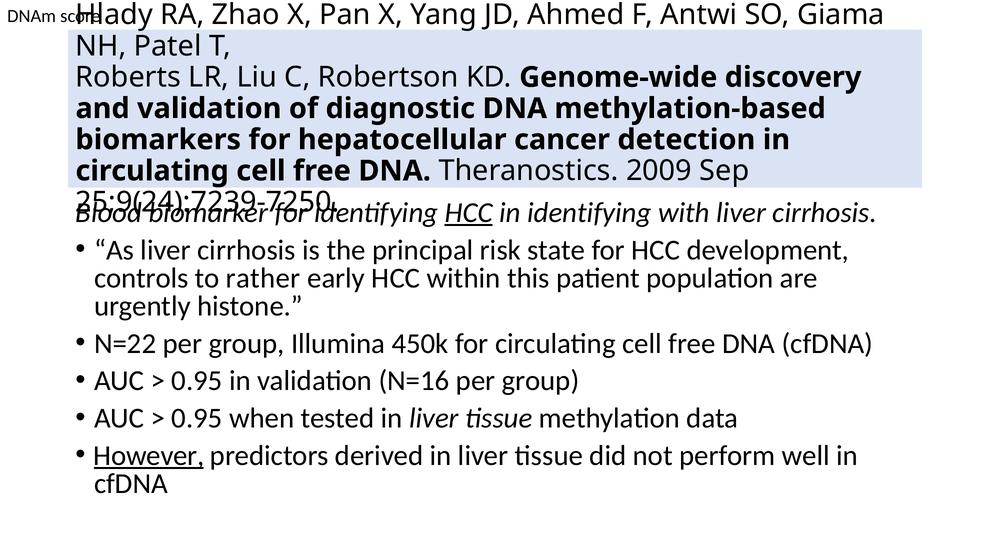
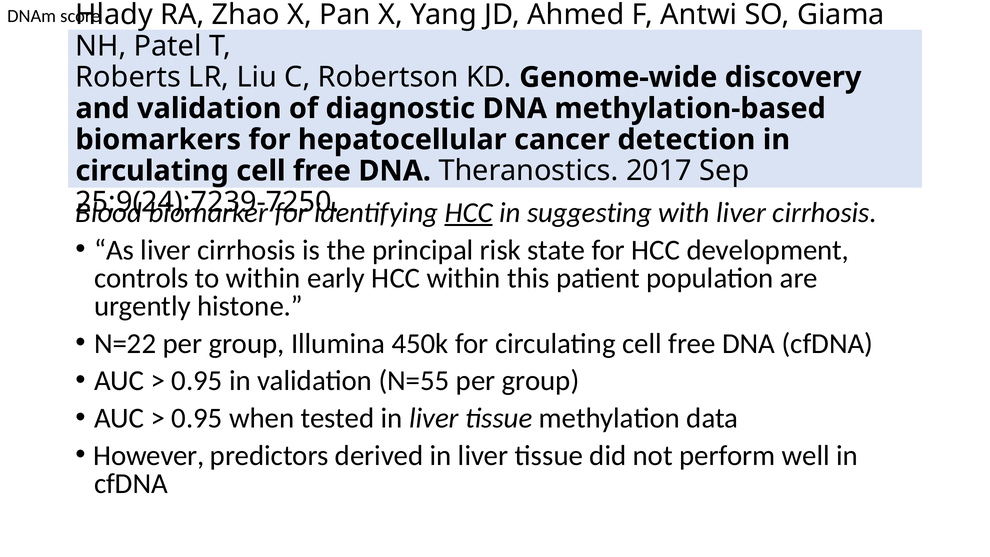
2009: 2009 -> 2017 (659, 171)
in identifying: identifying -> suggesting (589, 213)
to rather: rather -> within (263, 278)
N=16: N=16 -> N=55 (414, 381)
However underline: present -> none (149, 456)
